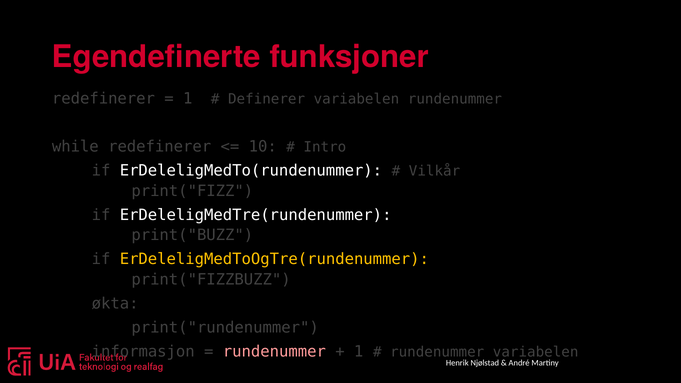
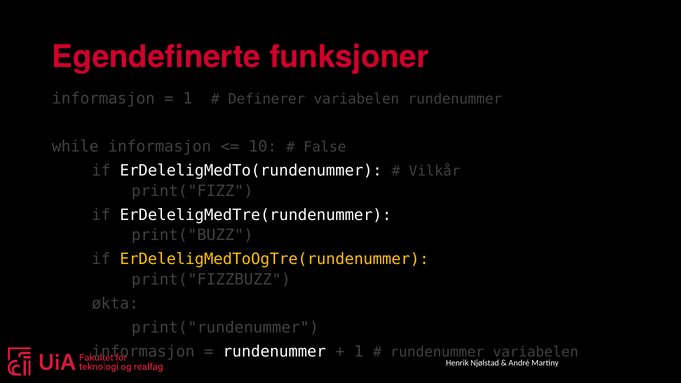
redefinerer: redefinerer -> informasjon (103, 99)
while redefinerer: redefinerer -> informasjon (160, 147)
Intro: Intro -> False (325, 147)
rundenummer colour: pink -> white (274, 351)
